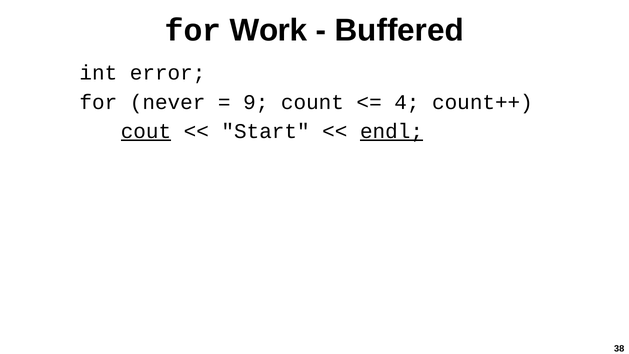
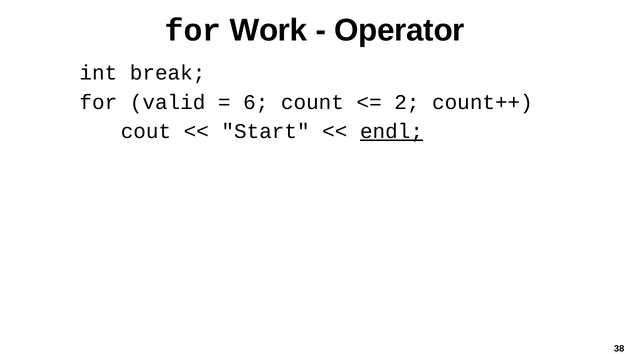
Buffered: Buffered -> Operator (399, 30)
error: error -> break (168, 73)
never: never -> valid (168, 102)
9: 9 -> 6 (256, 102)
4: 4 -> 2 (407, 102)
cout underline: present -> none (146, 131)
